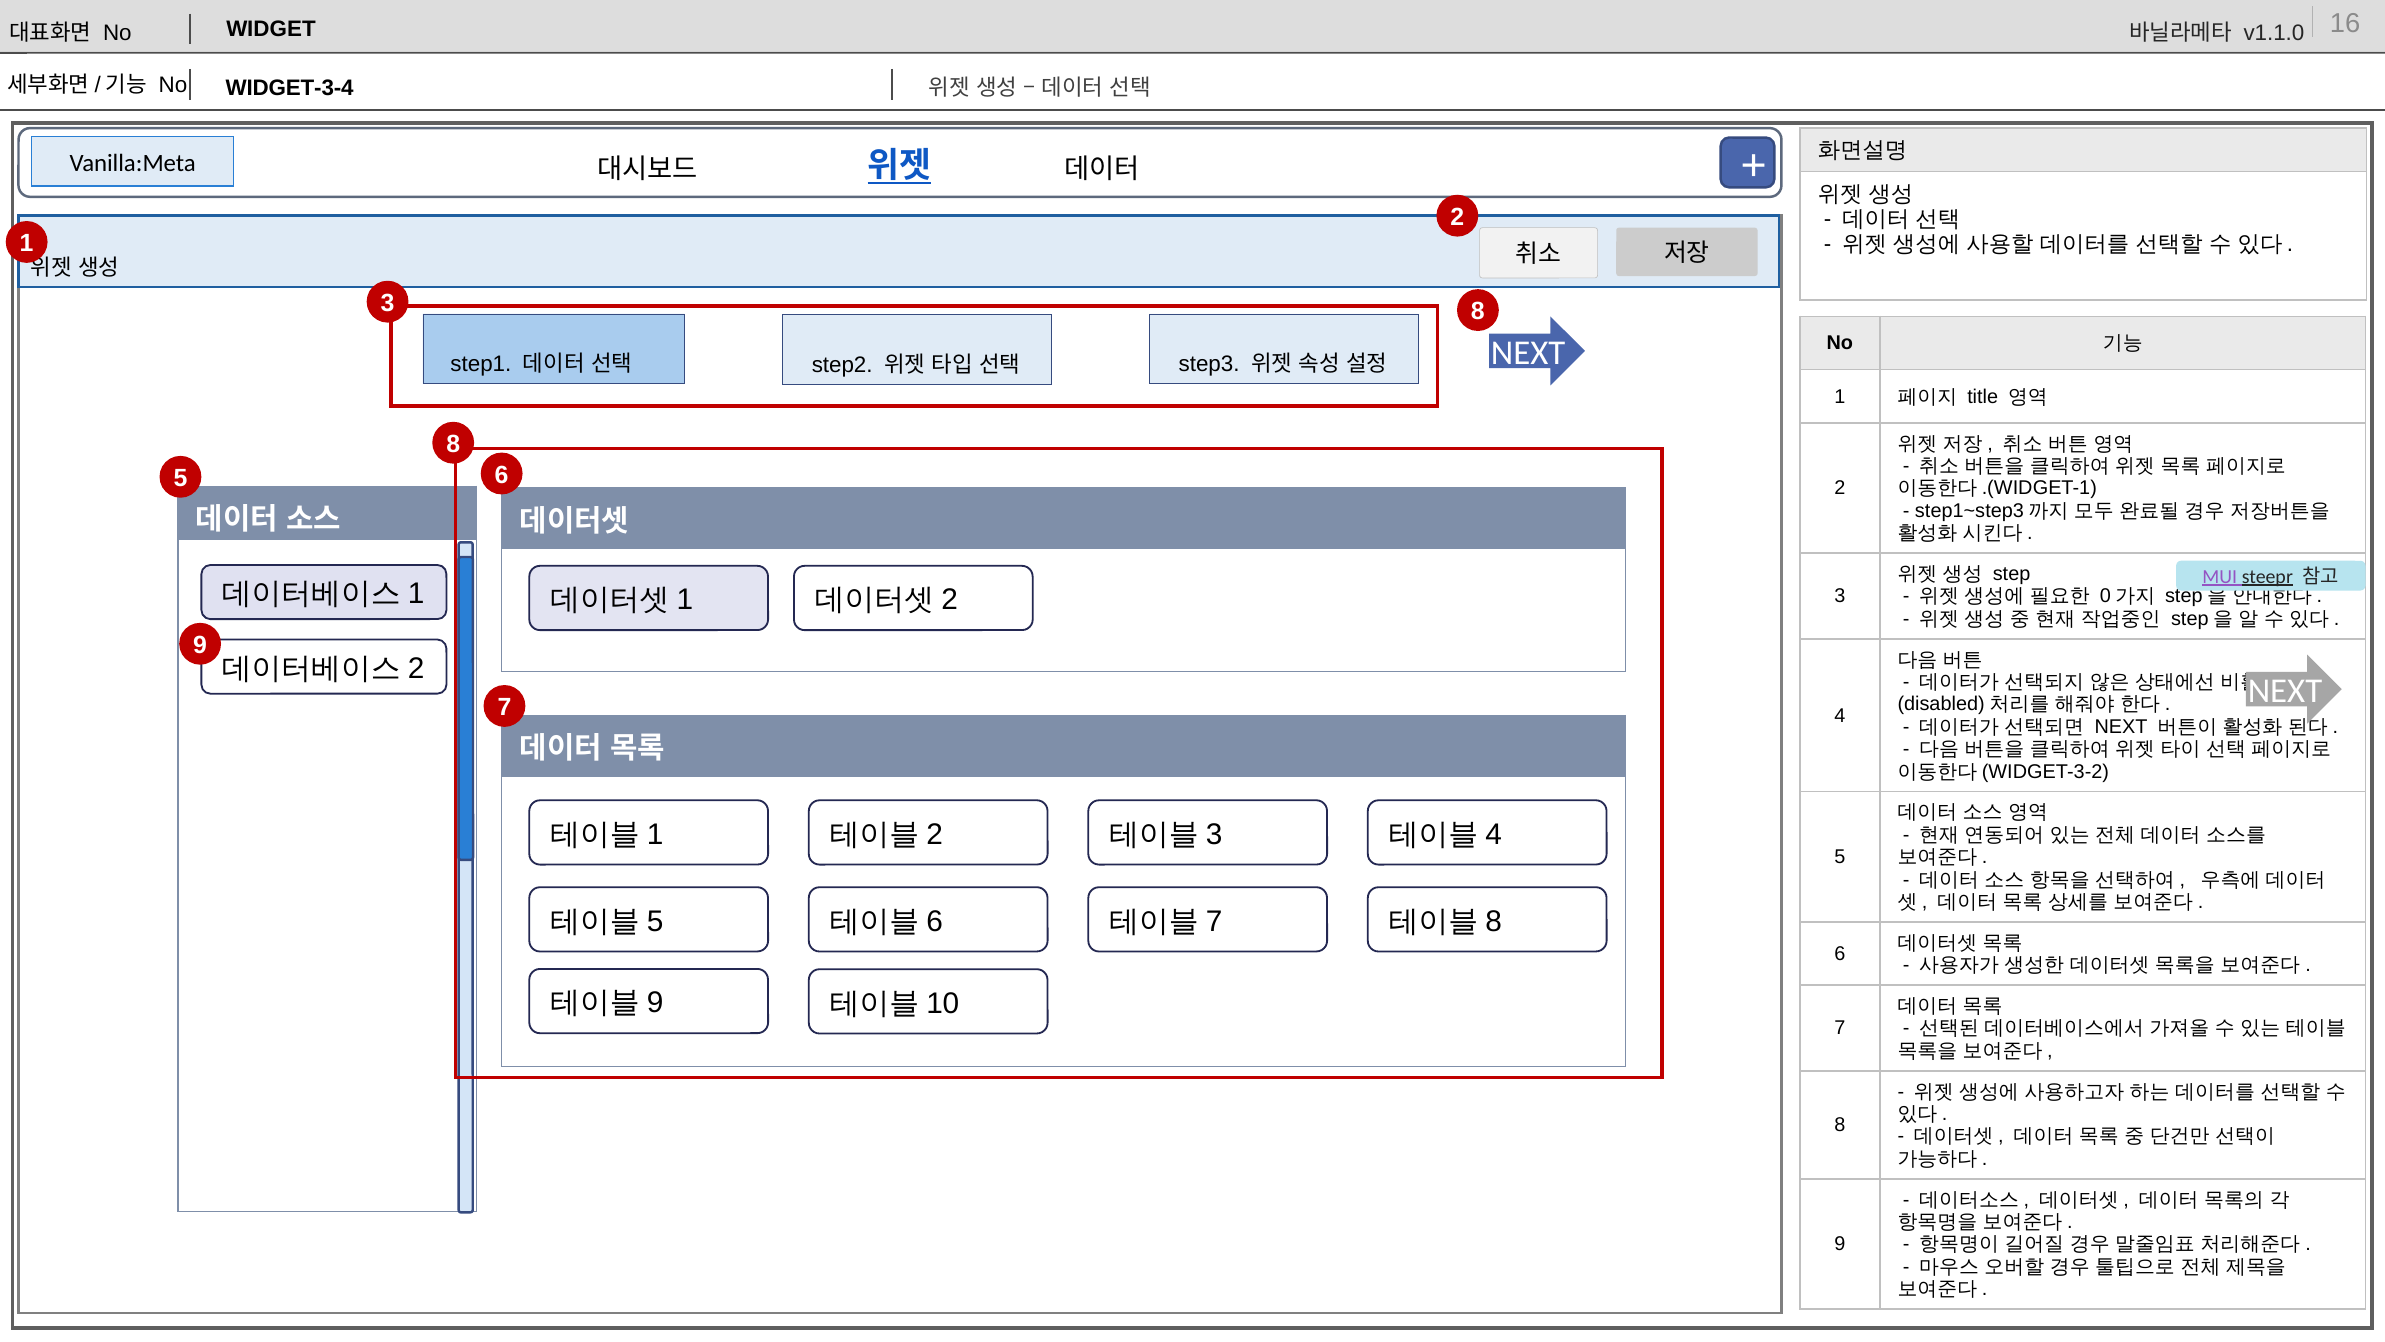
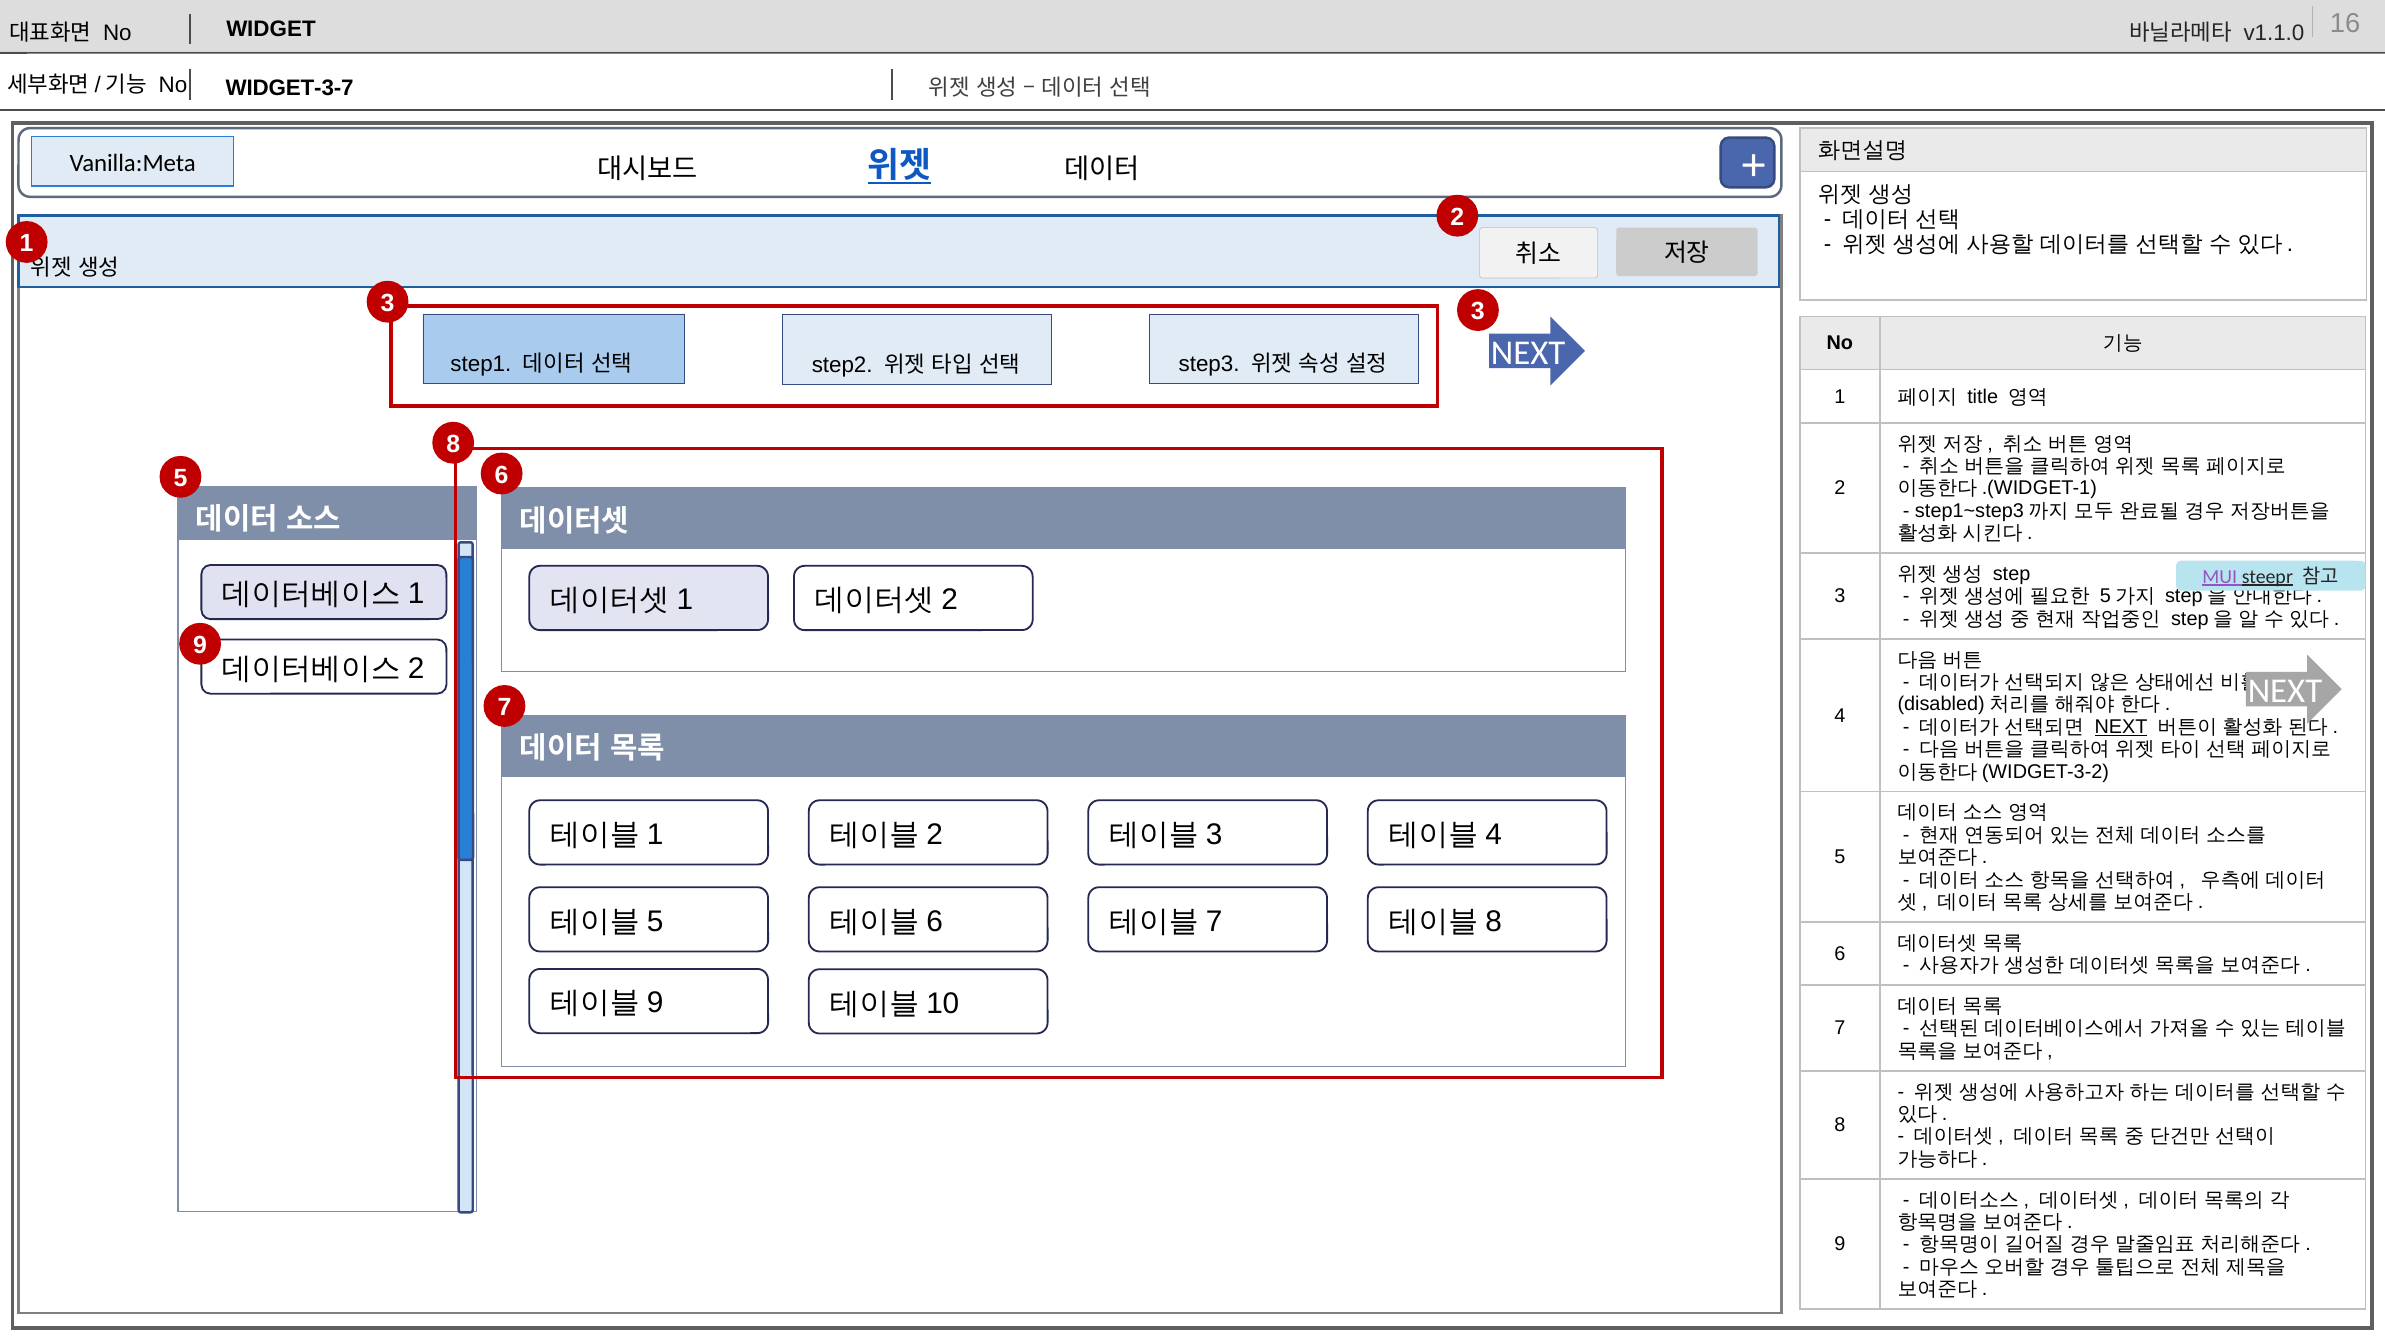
WIDGET-3-4: WIDGET-3-4 -> WIDGET-3-7 (290, 88)
3 8: 8 -> 3 (1478, 312)
0: 0 -> 5 (2105, 596)
NEXT underline: none -> present (2121, 726)
